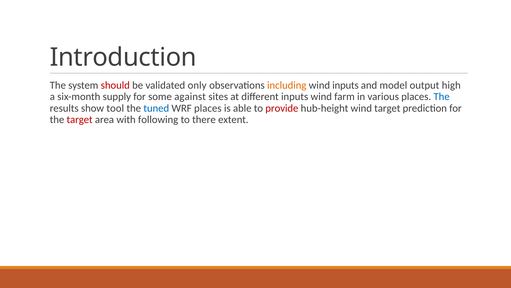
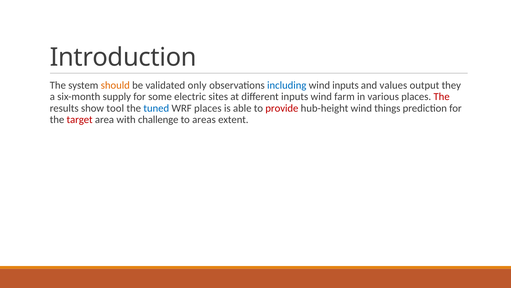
should colour: red -> orange (115, 85)
including colour: orange -> blue (287, 85)
model: model -> values (393, 85)
high: high -> they (451, 85)
against: against -> electric (190, 96)
The colour: blue -> red (442, 96)
wind target: target -> things (387, 108)
following: following -> challenge (158, 120)
there: there -> areas (204, 120)
